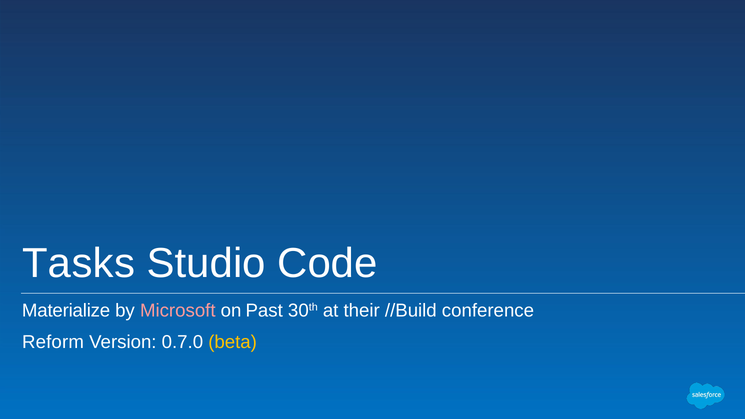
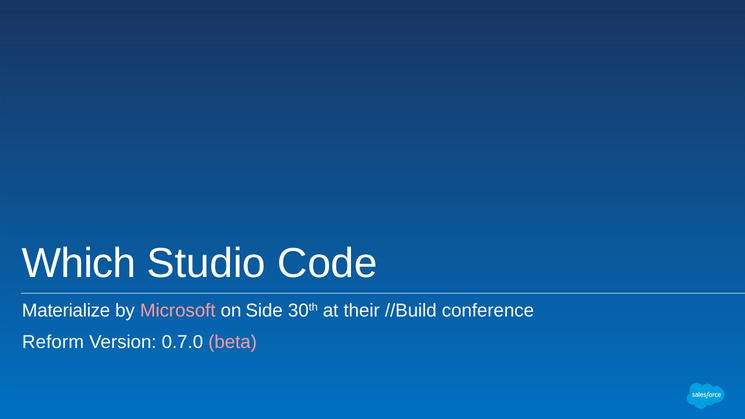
Tasks: Tasks -> Which (79, 264)
Past: Past -> Side (264, 311)
beta colour: yellow -> pink (233, 342)
